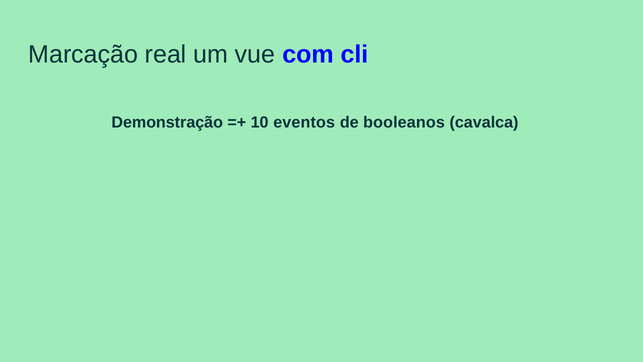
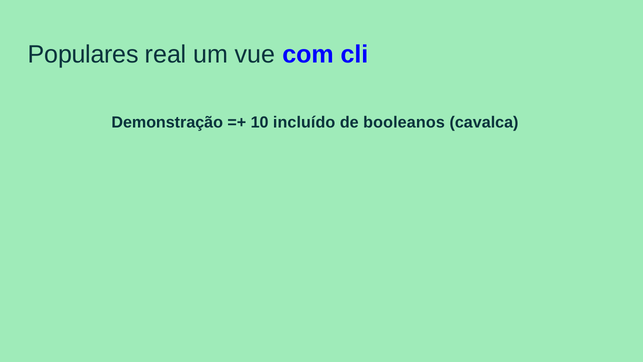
Marcação: Marcação -> Populares (83, 54)
eventos: eventos -> incluído (304, 122)
